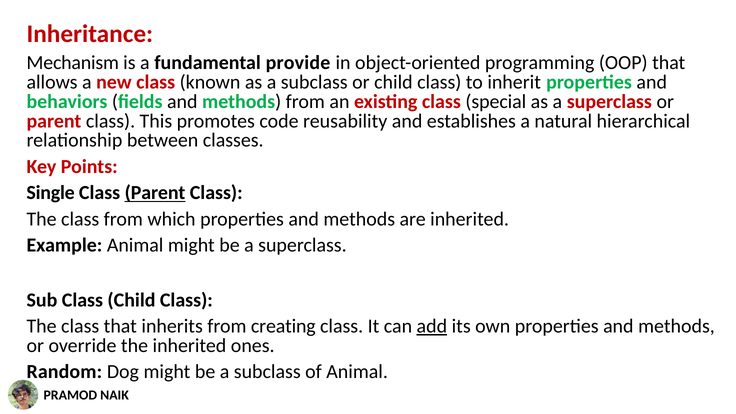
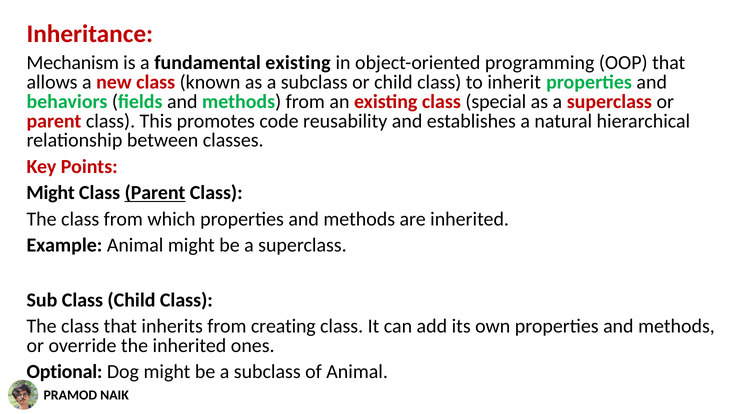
fundamental provide: provide -> existing (298, 63)
Single: Single -> Might (51, 193)
add underline: present -> none (432, 326)
Random: Random -> Optional (65, 372)
